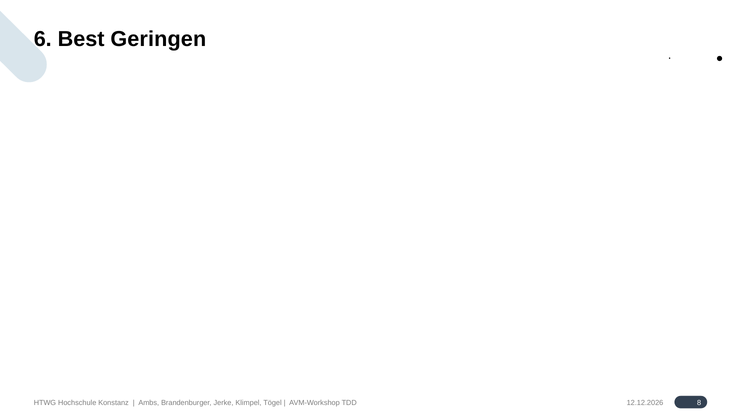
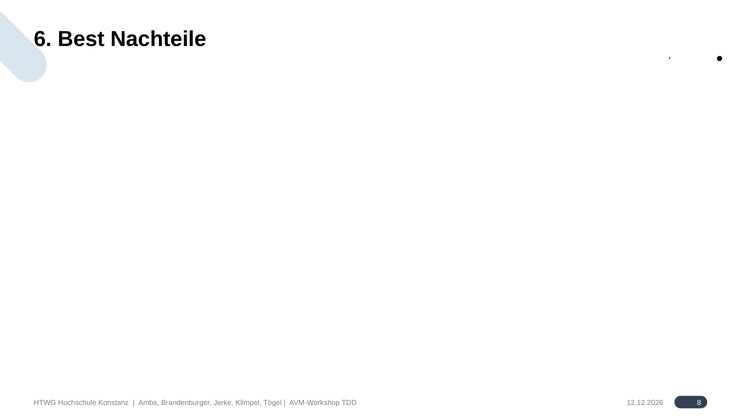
Geringen: Geringen -> Nachteile (158, 39)
